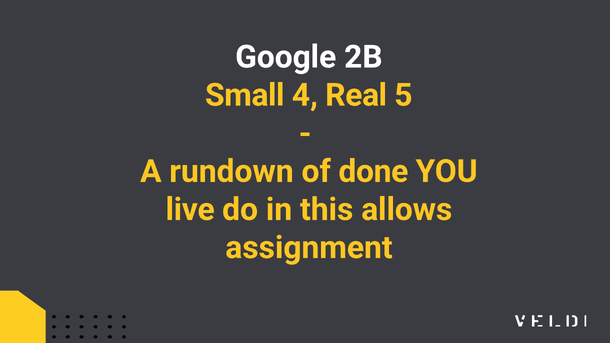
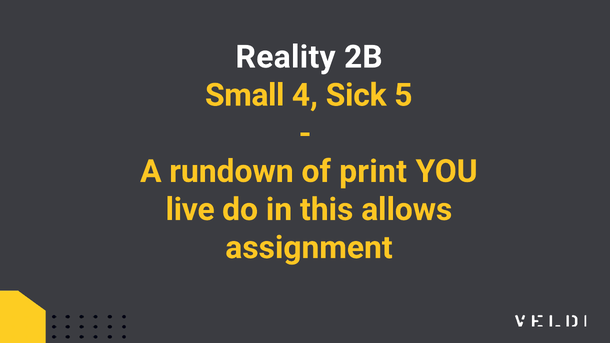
Google: Google -> Reality (286, 57)
Real: Real -> Sick (356, 95)
done: done -> print (373, 171)
